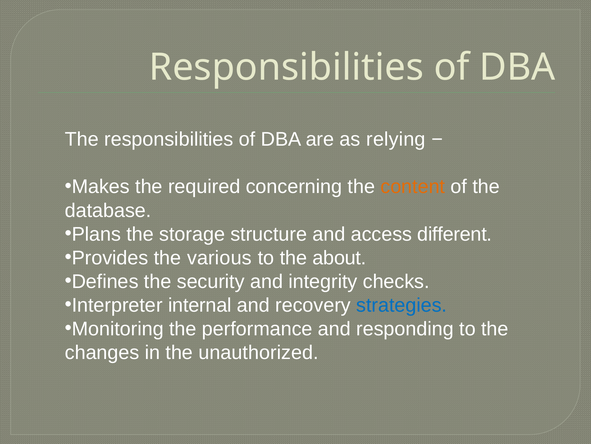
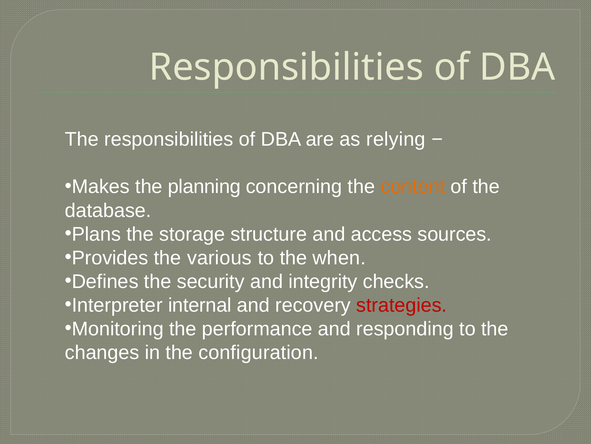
required: required -> planning (204, 187)
different: different -> sources (455, 234)
about: about -> when (339, 257)
strategies colour: blue -> red (402, 305)
unauthorized: unauthorized -> configuration (259, 352)
